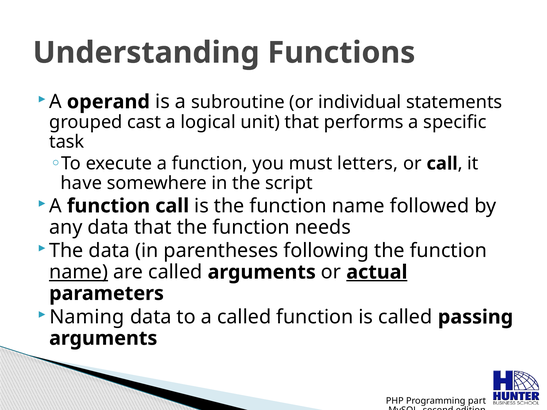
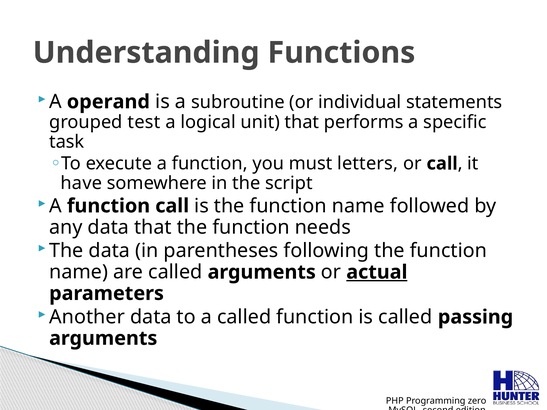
cast: cast -> test (144, 122)
name underline: present -> none (79, 272)
Naming: Naming -> Another (87, 317)
part: part -> zero (477, 401)
